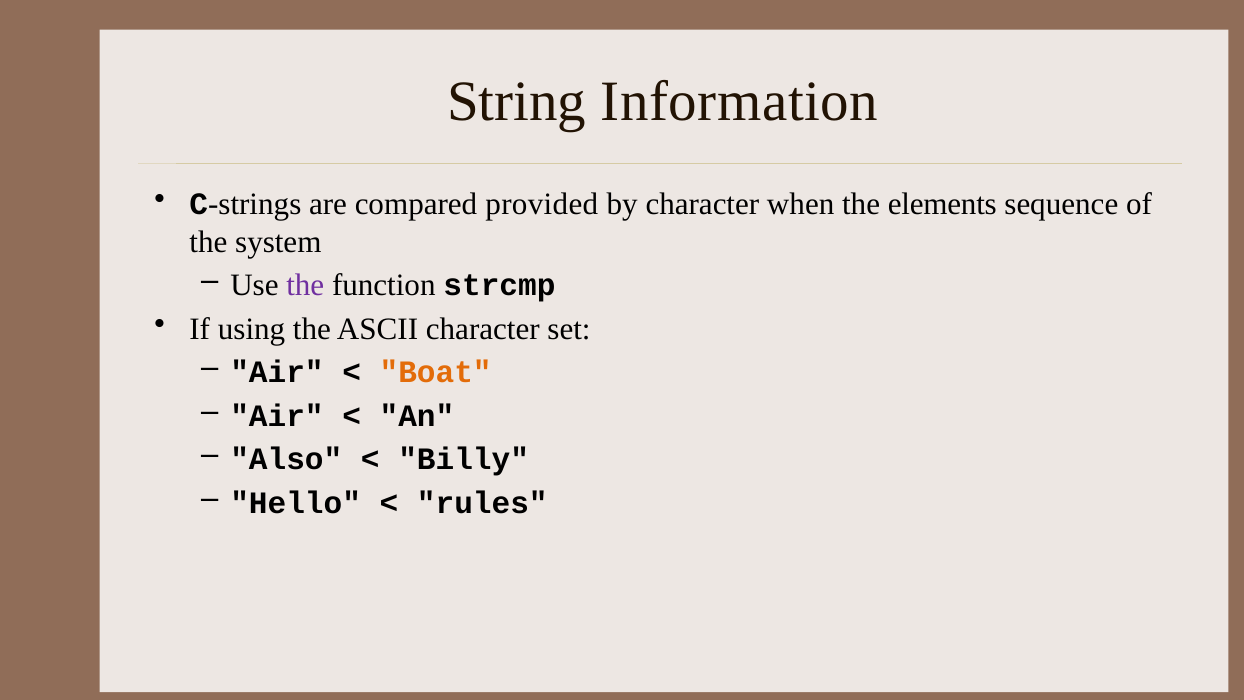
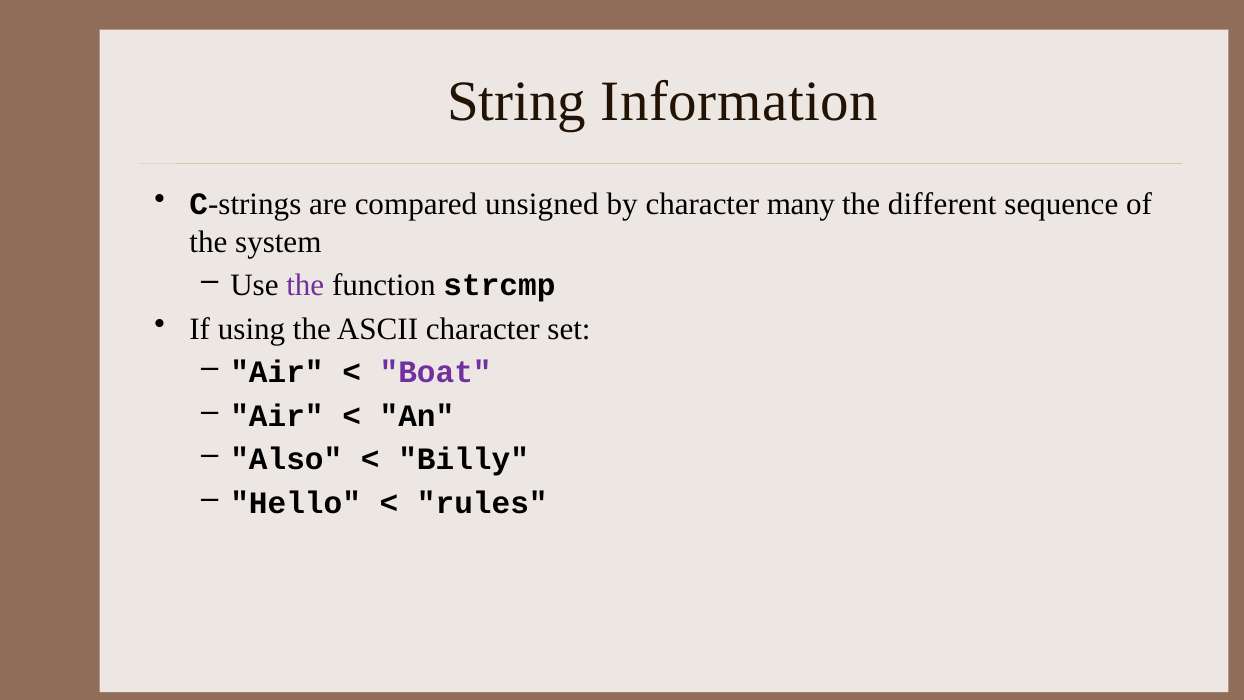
provided: provided -> unsigned (542, 204)
when: when -> many (801, 204)
elements: elements -> different (942, 204)
Boat colour: orange -> purple (436, 372)
